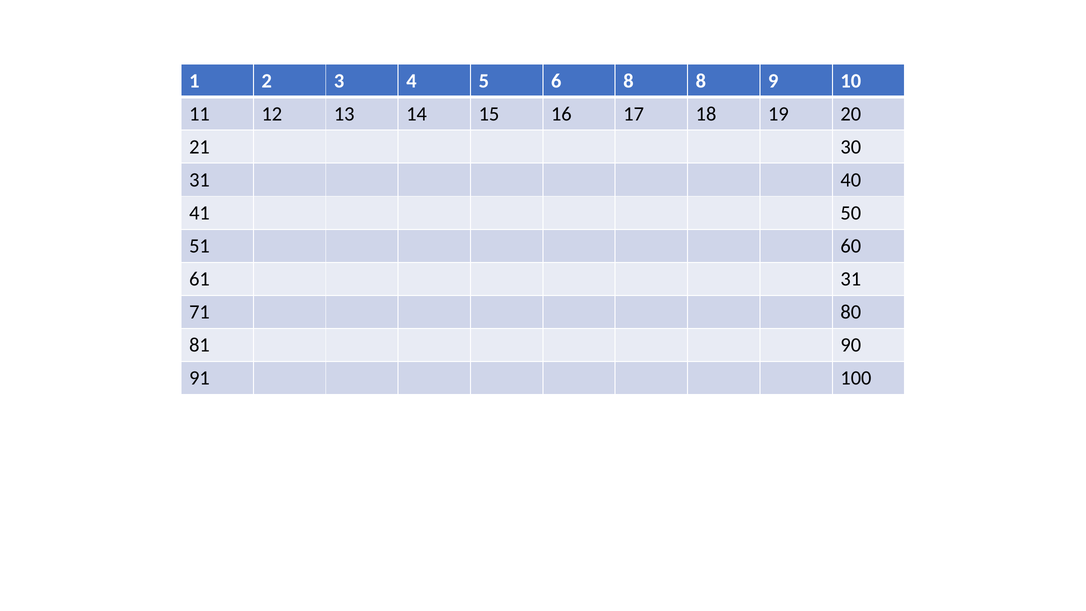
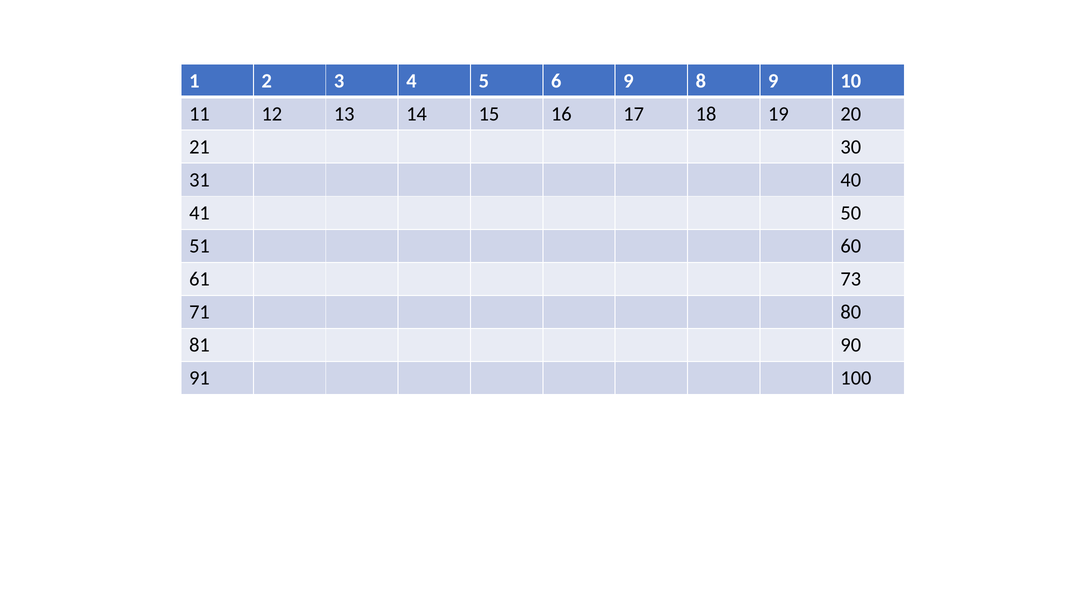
6 8: 8 -> 9 (629, 81)
61 31: 31 -> 73 (851, 279)
